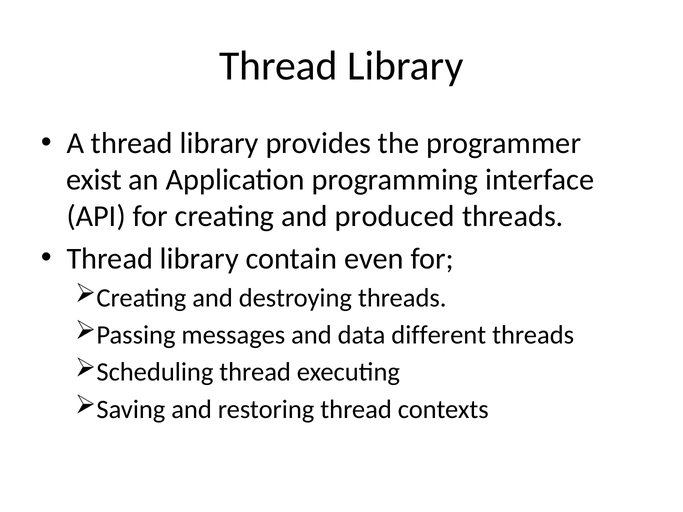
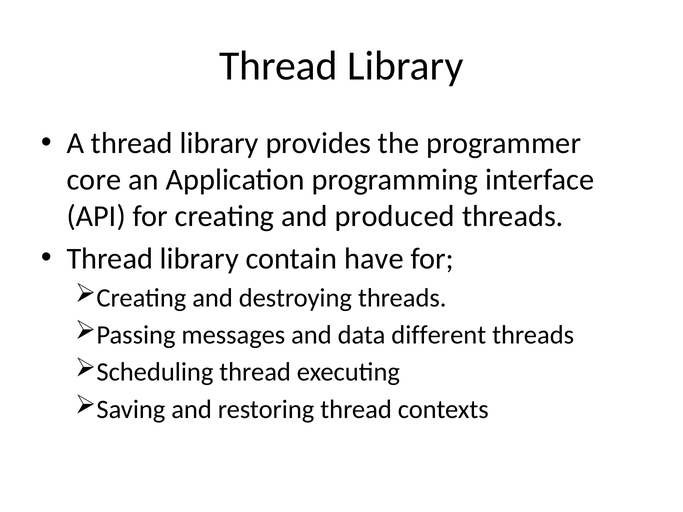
exist: exist -> core (94, 180)
even: even -> have (374, 259)
